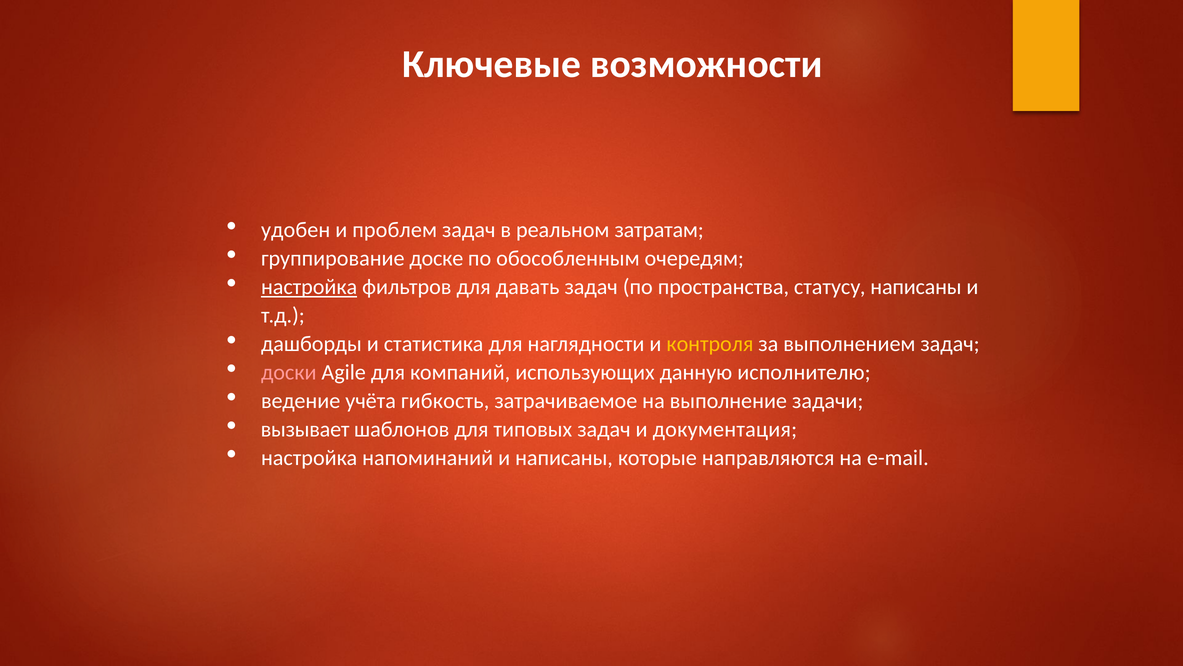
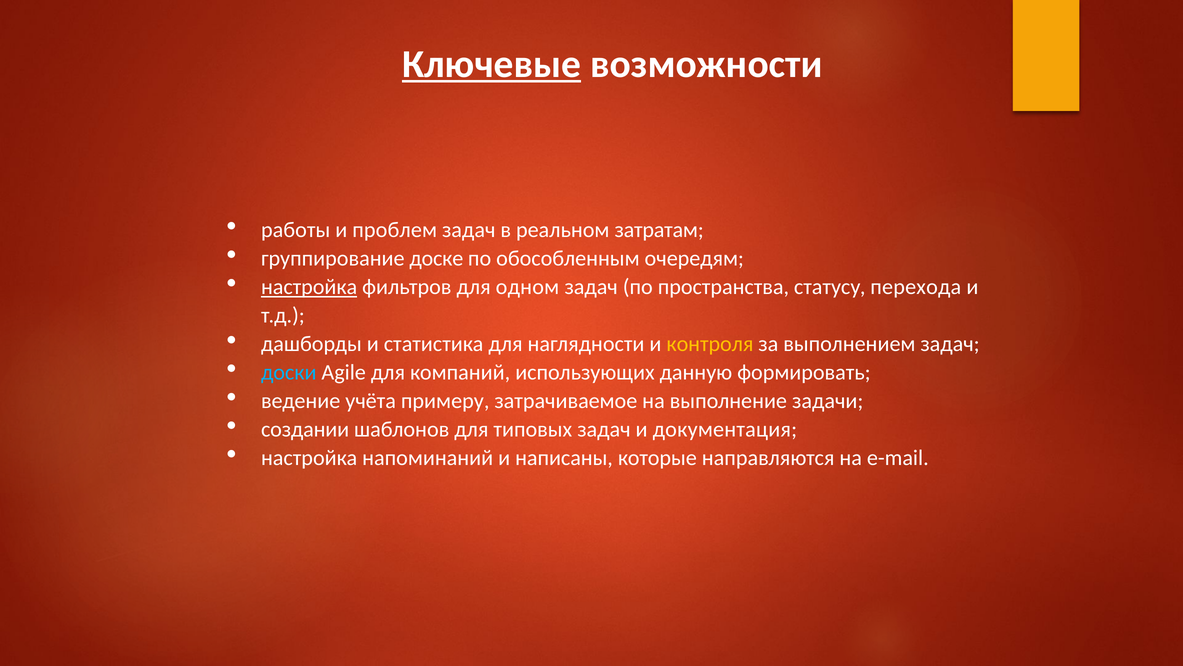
Ключевые underline: none -> present (492, 64)
удобен: удобен -> работы (296, 230)
давать: давать -> одном (527, 287)
статусу написаны: написаны -> перехода (916, 287)
доски colour: pink -> light blue (289, 372)
исполнителю: исполнителю -> формировать (804, 372)
гибкость: гибкость -> примеру (445, 401)
вызывает: вызывает -> создании (305, 429)
